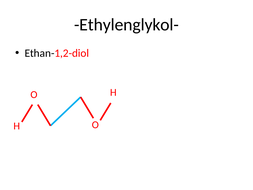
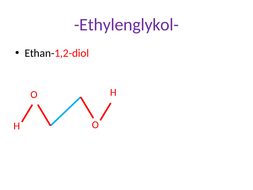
Ethylenglykol- colour: black -> purple (126, 25)
